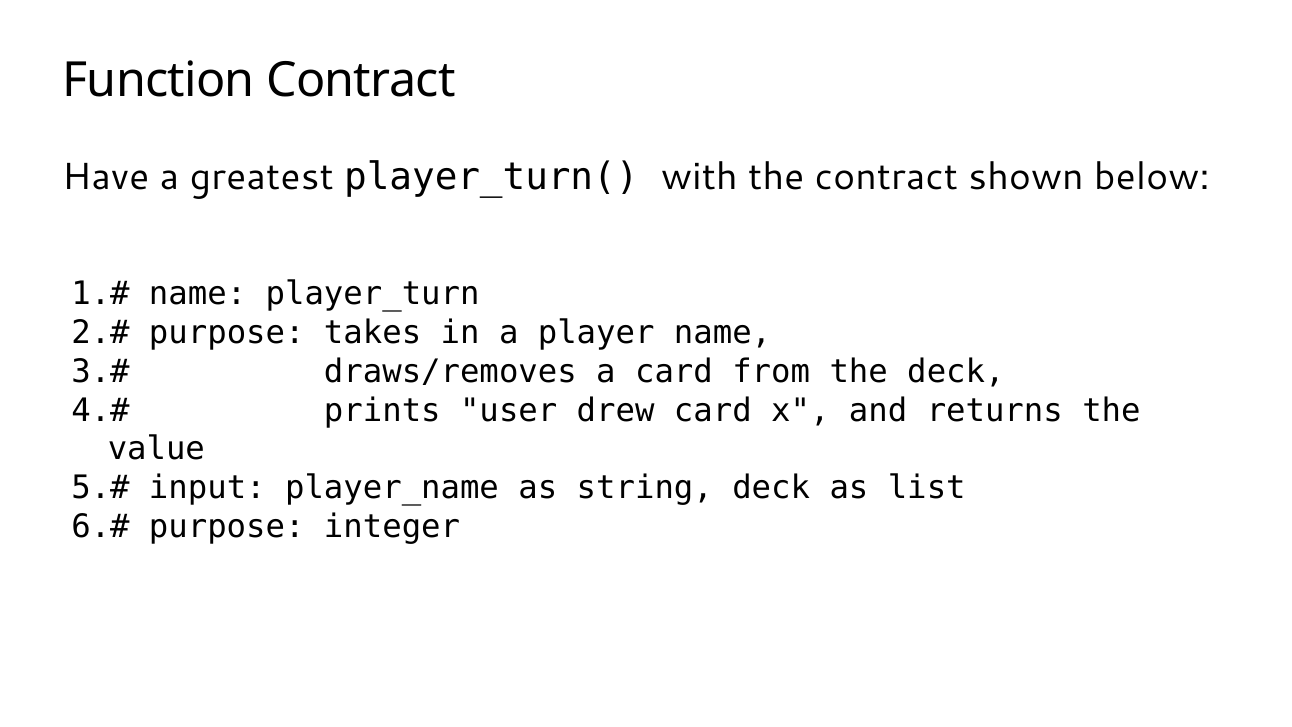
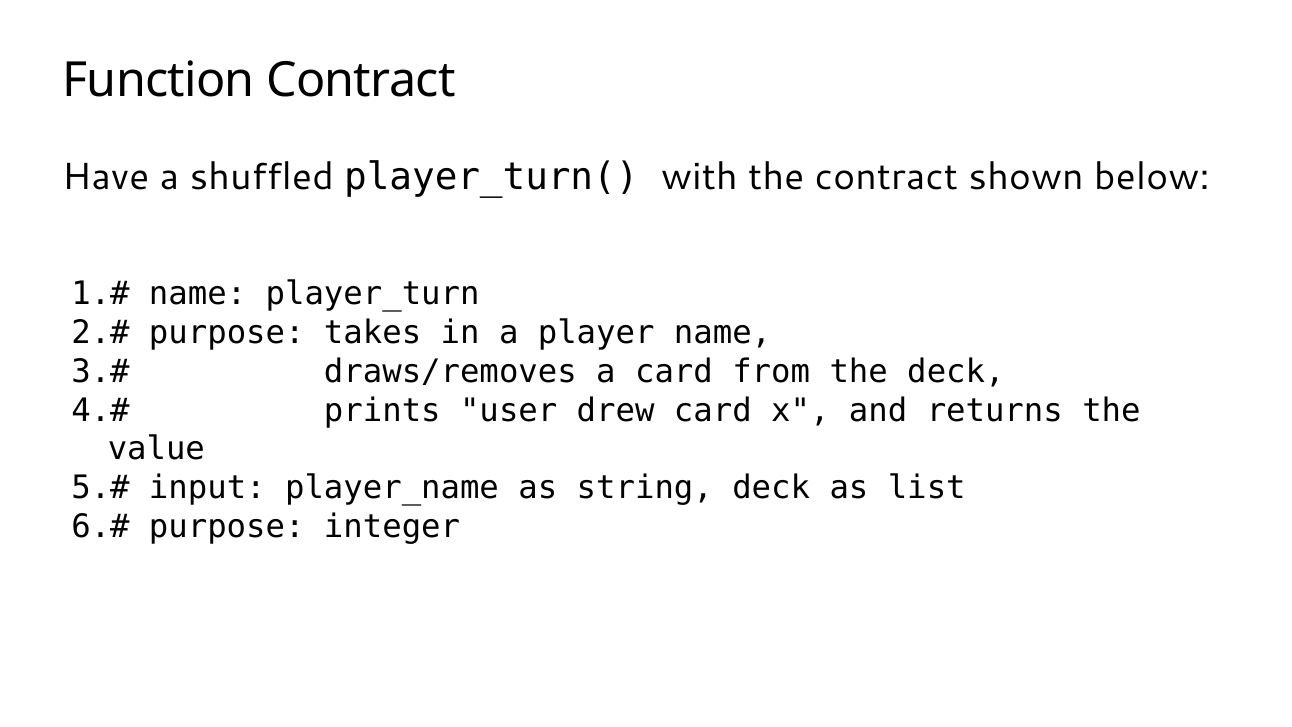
greatest: greatest -> shuffled (262, 177)
